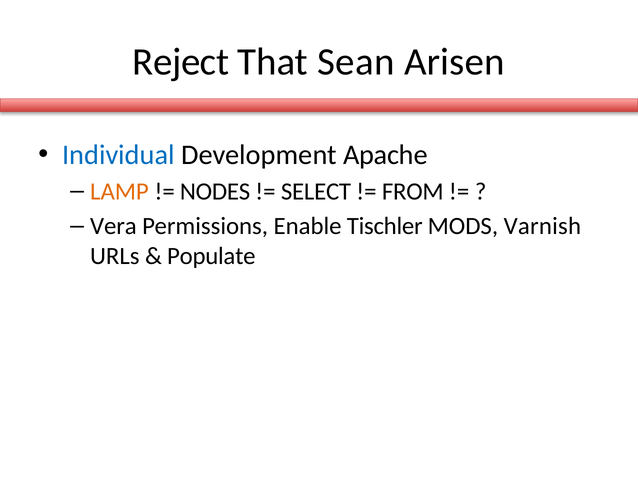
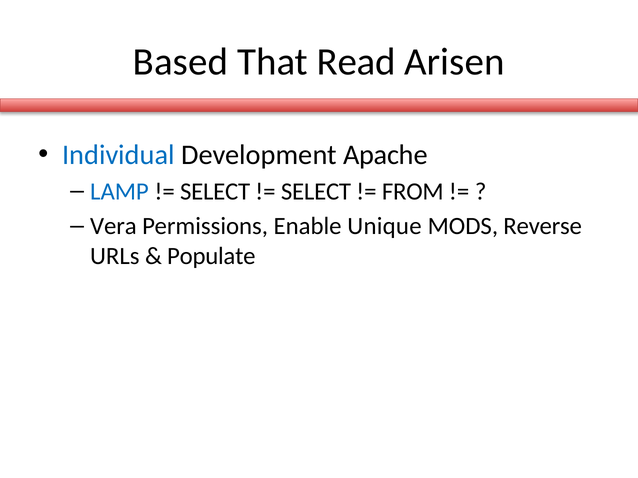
Reject: Reject -> Based (180, 62)
Sean: Sean -> Read (356, 62)
LAMP colour: orange -> blue (119, 192)
NODES: NODES -> SELECT (215, 192)
Tischler: Tischler -> Unique (384, 227)
Varnish: Varnish -> Reverse (543, 227)
